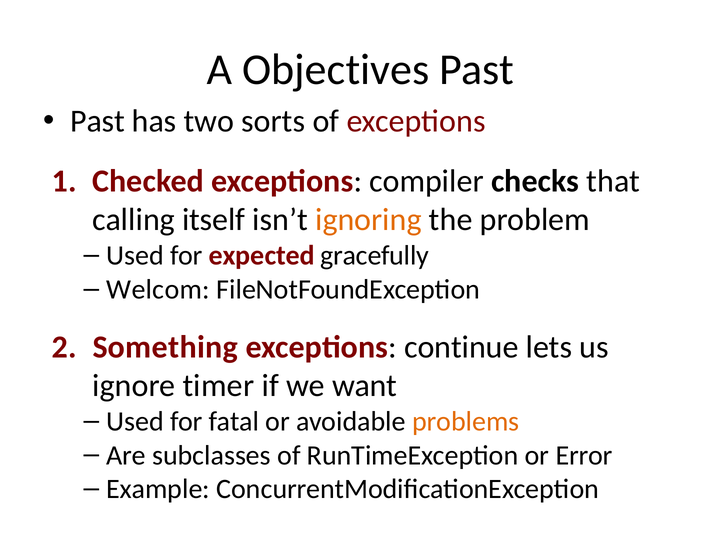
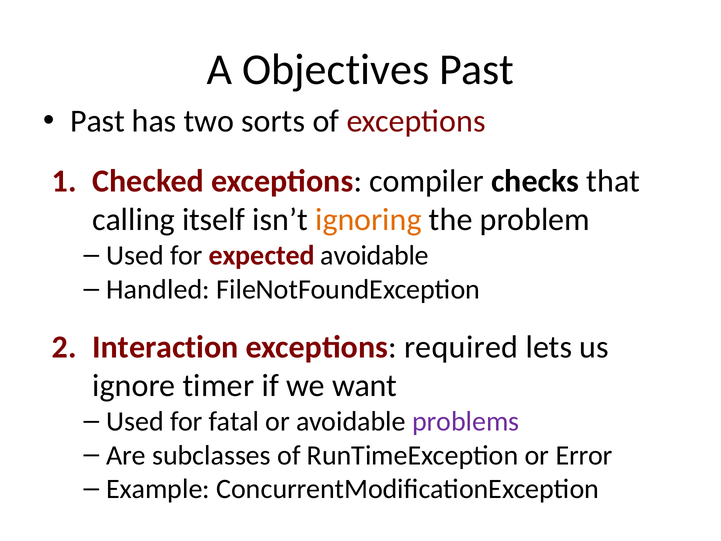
expected gracefully: gracefully -> avoidable (375, 255)
Welcom: Welcom -> Handled (158, 289)
Something: Something -> Interaction (165, 347)
continue: continue -> required (461, 347)
problems colour: orange -> purple (466, 421)
